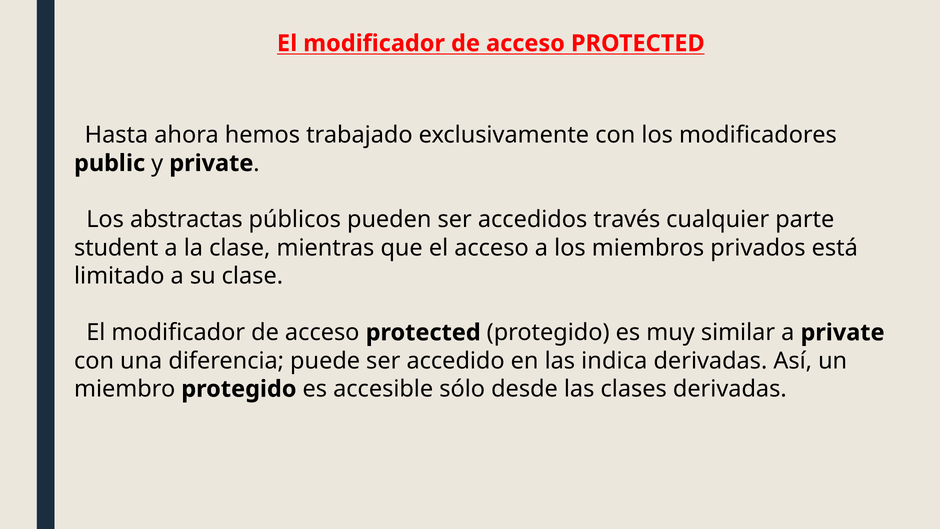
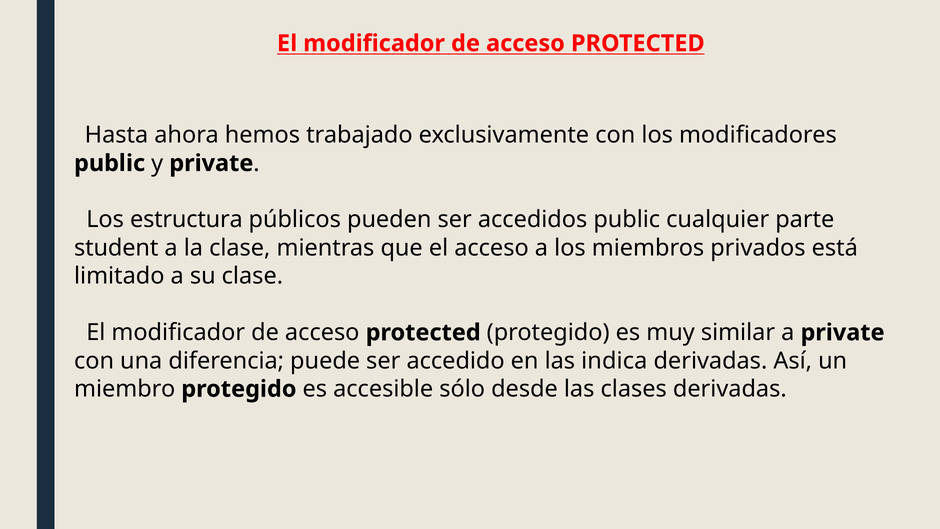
abstractas: abstractas -> estructura (186, 220)
accedidos través: través -> public (627, 220)
